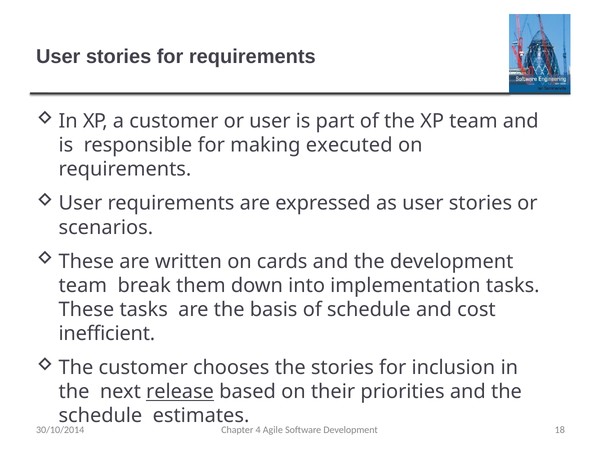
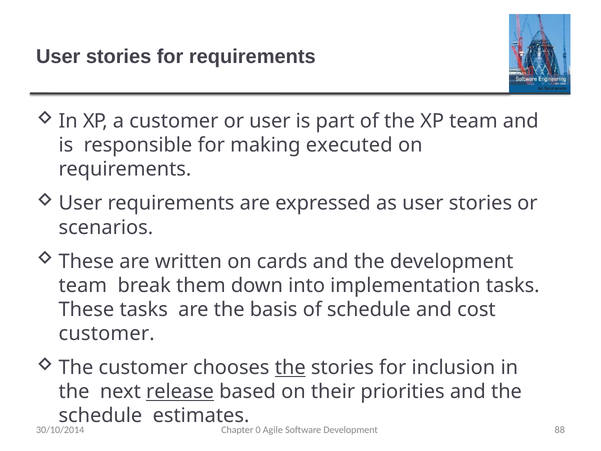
inefficient: inefficient -> customer (107, 333)
the underline: none -> present (290, 368)
4: 4 -> 0 (258, 430)
18: 18 -> 88 (560, 430)
